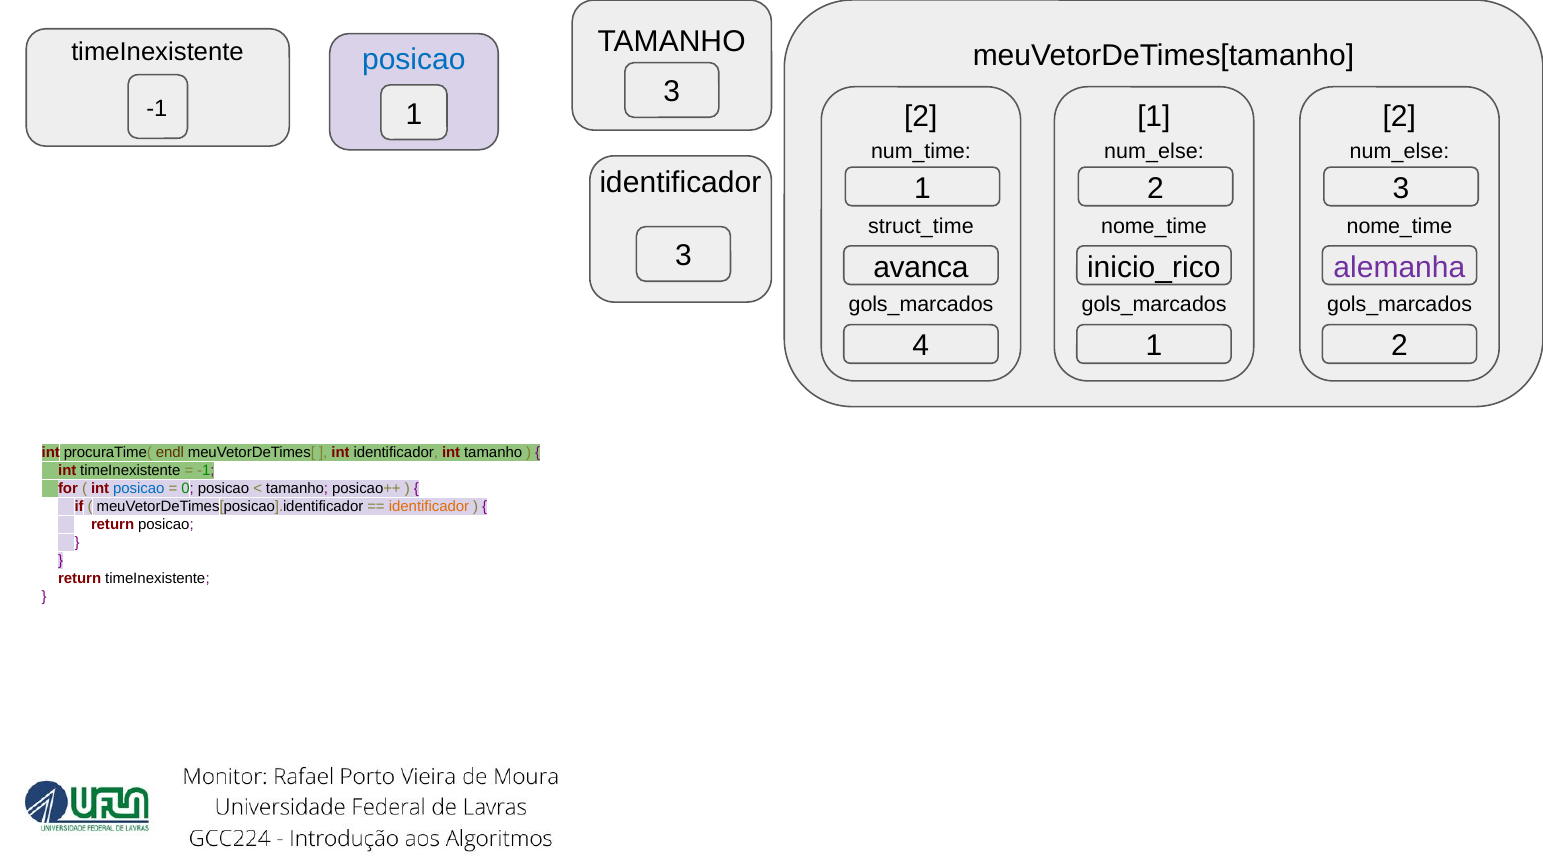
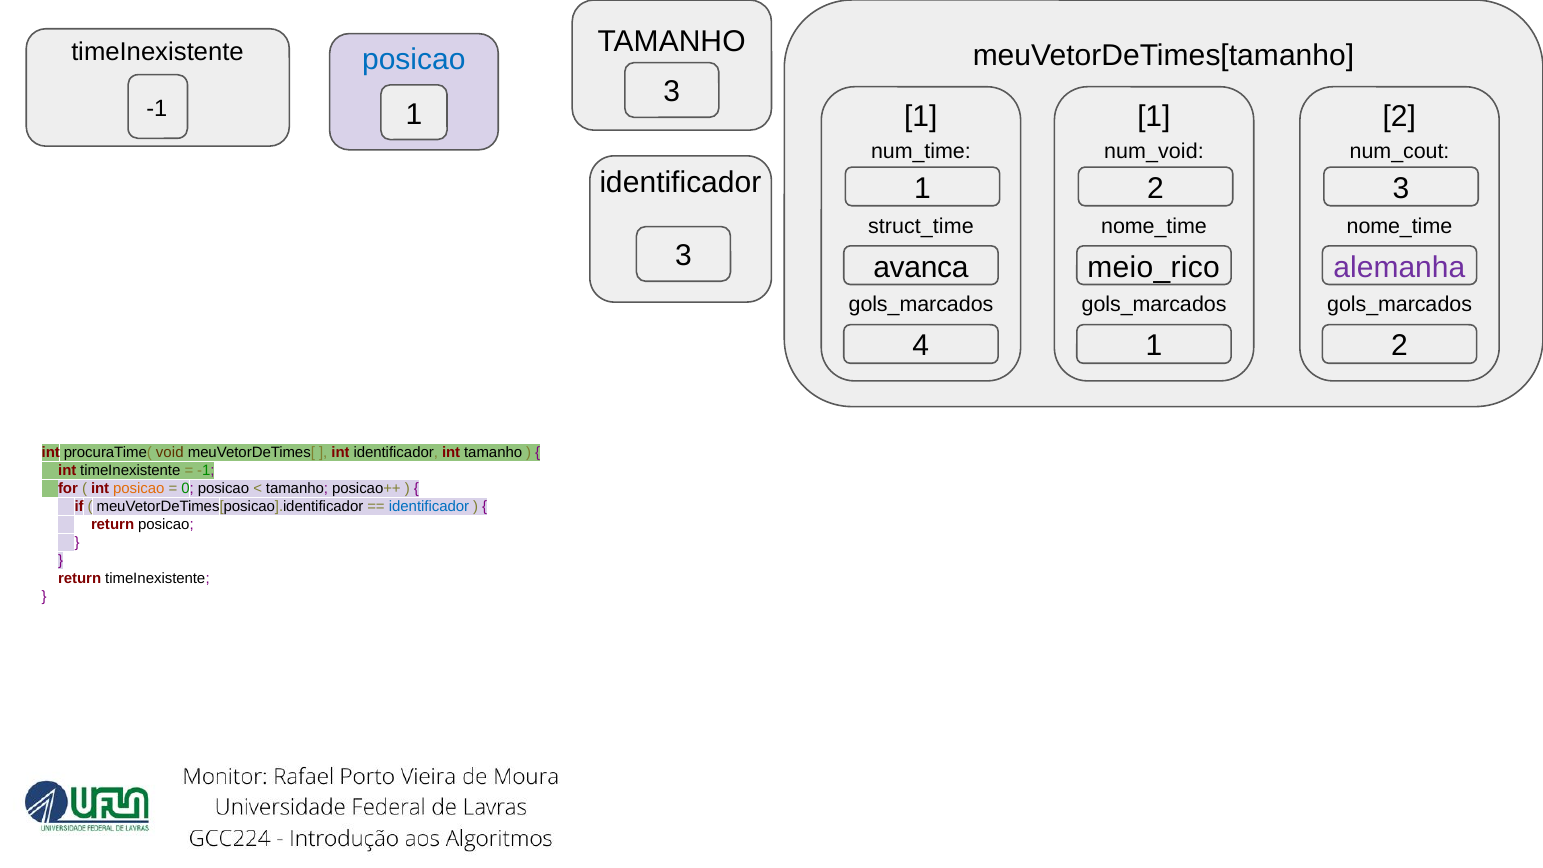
2: 2 -> 1 (921, 116)
num_else: num_else -> num_void (1154, 151)
num_else: num_else -> num_cout (1400, 151)
inicio_rico: inicio_rico -> meio_rico (1154, 267)
endl: endl -> void (170, 453)
posicao colour: blue -> orange (139, 489)
identificador colour: orange -> blue (429, 507)
